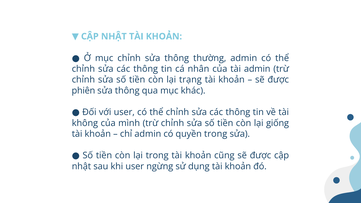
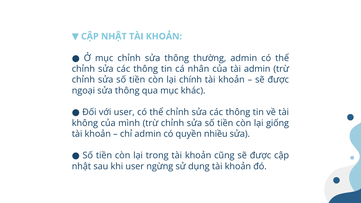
trạng: trạng -> chính (191, 80)
phiên: phiên -> ngoại (83, 91)
quyền trong: trong -> nhiều (216, 134)
